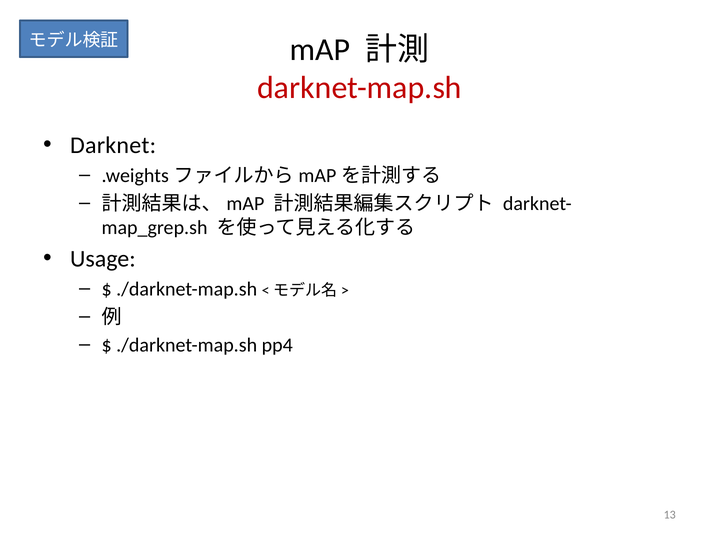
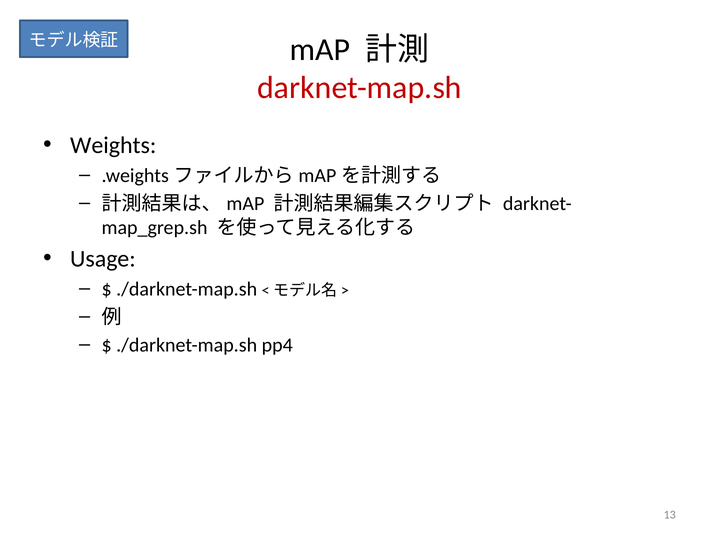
Darknet: Darknet -> Weights (113, 145)
